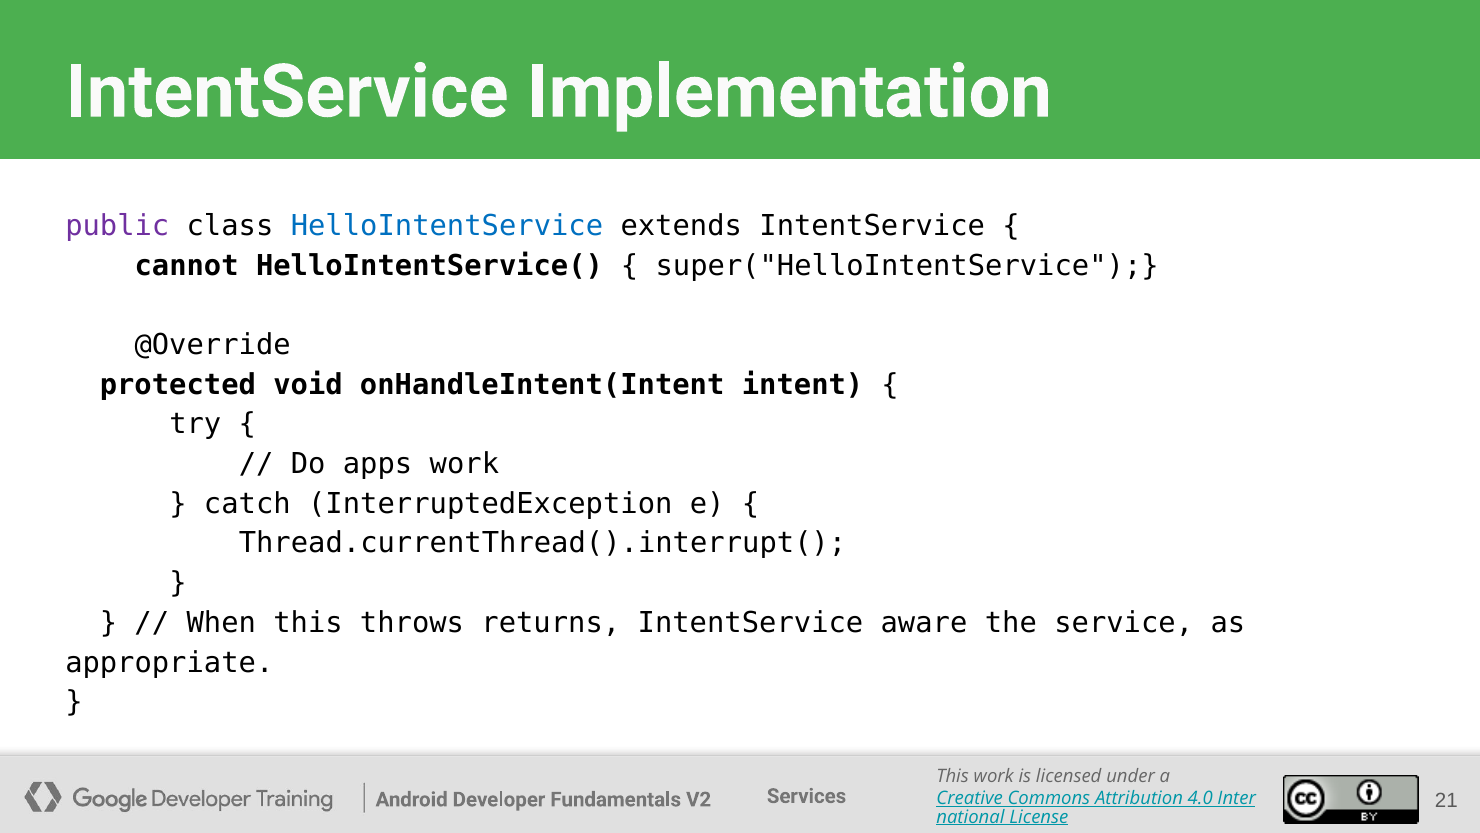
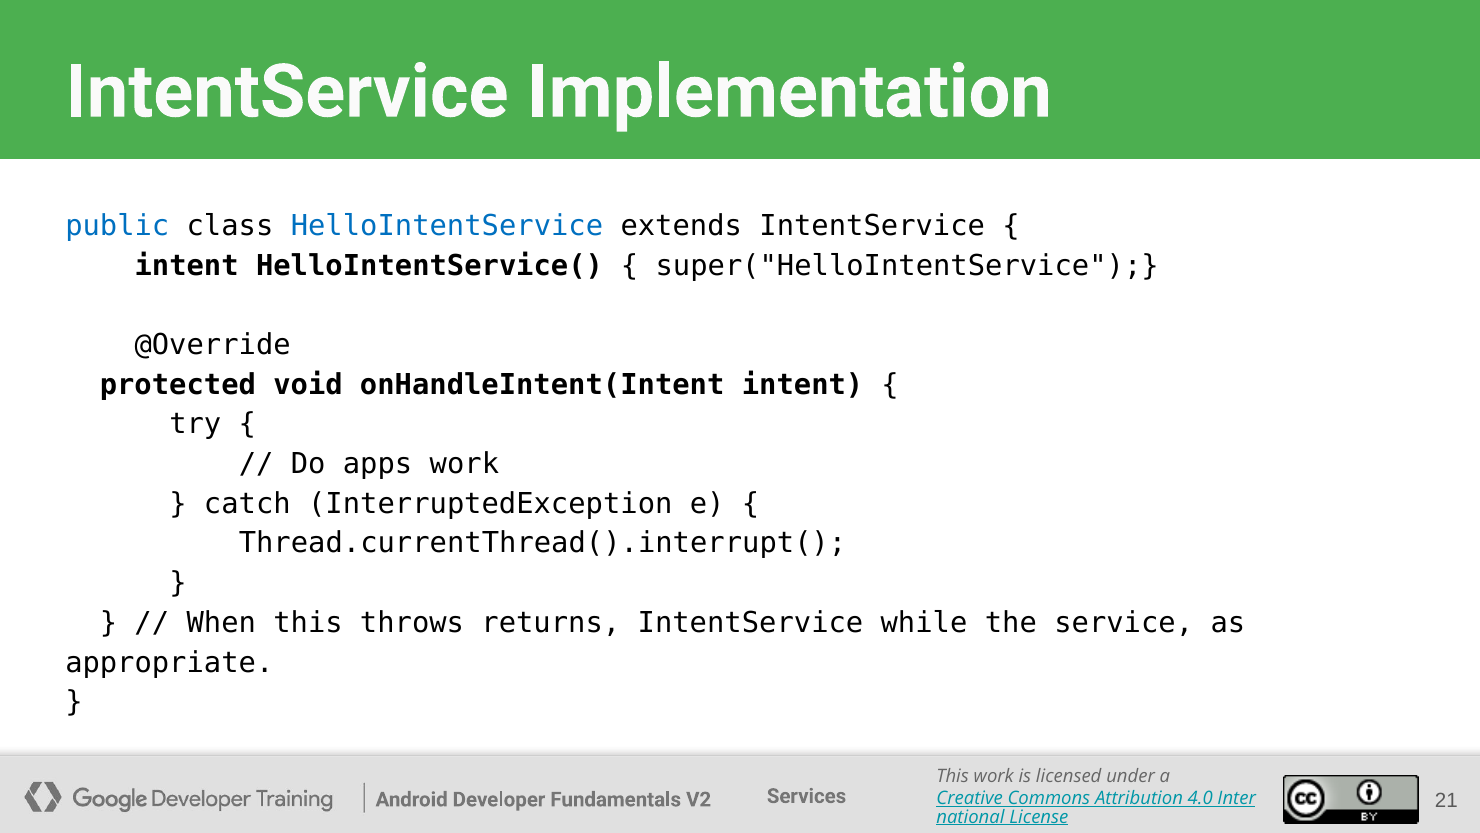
public colour: purple -> blue (117, 226)
cannot: cannot -> intent (187, 265)
aware: aware -> while (924, 623)
